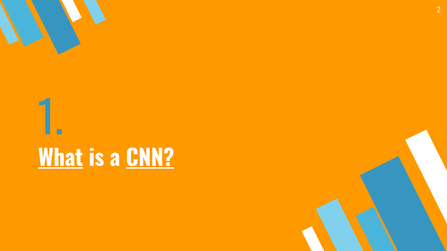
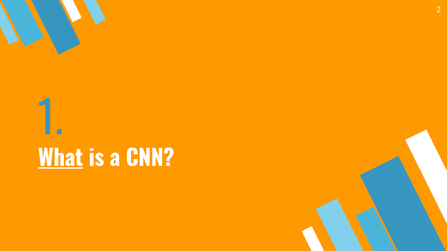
CNN underline: present -> none (150, 159)
